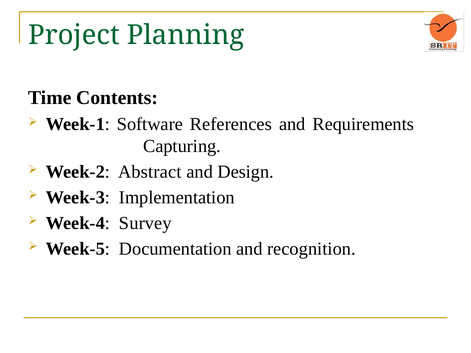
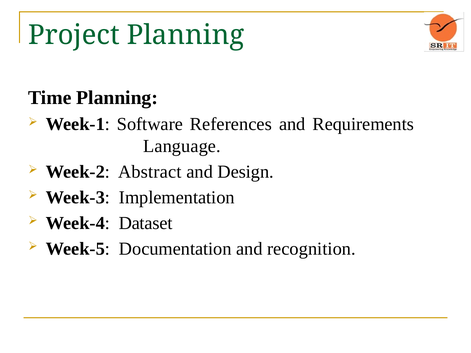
Time Contents: Contents -> Planning (117, 98)
Capturing: Capturing -> Language (182, 146)
Survey: Survey -> Dataset (146, 223)
